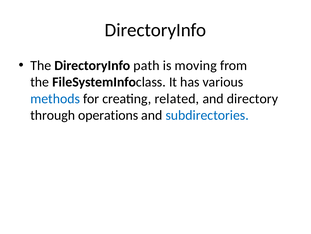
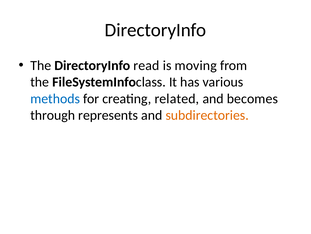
path: path -> read (146, 65)
directory: directory -> becomes (252, 98)
operations: operations -> represents (108, 115)
subdirectories colour: blue -> orange (207, 115)
